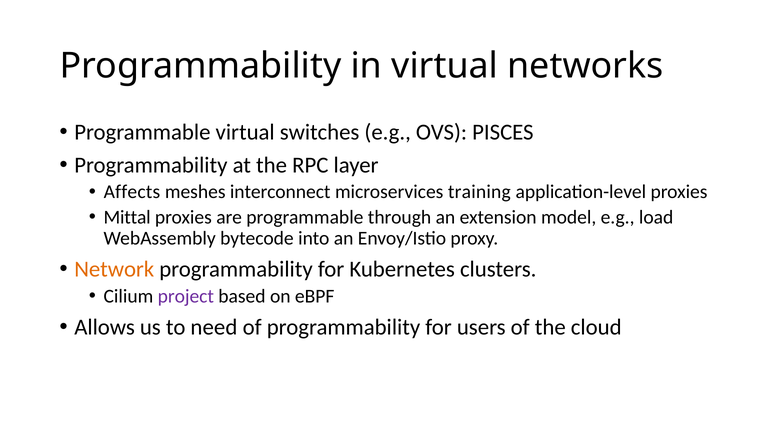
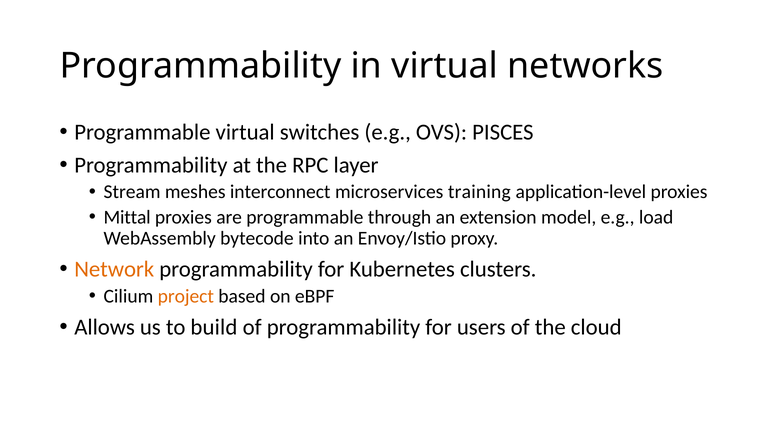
Affects: Affects -> Stream (132, 192)
project colour: purple -> orange (186, 296)
need: need -> build (214, 327)
